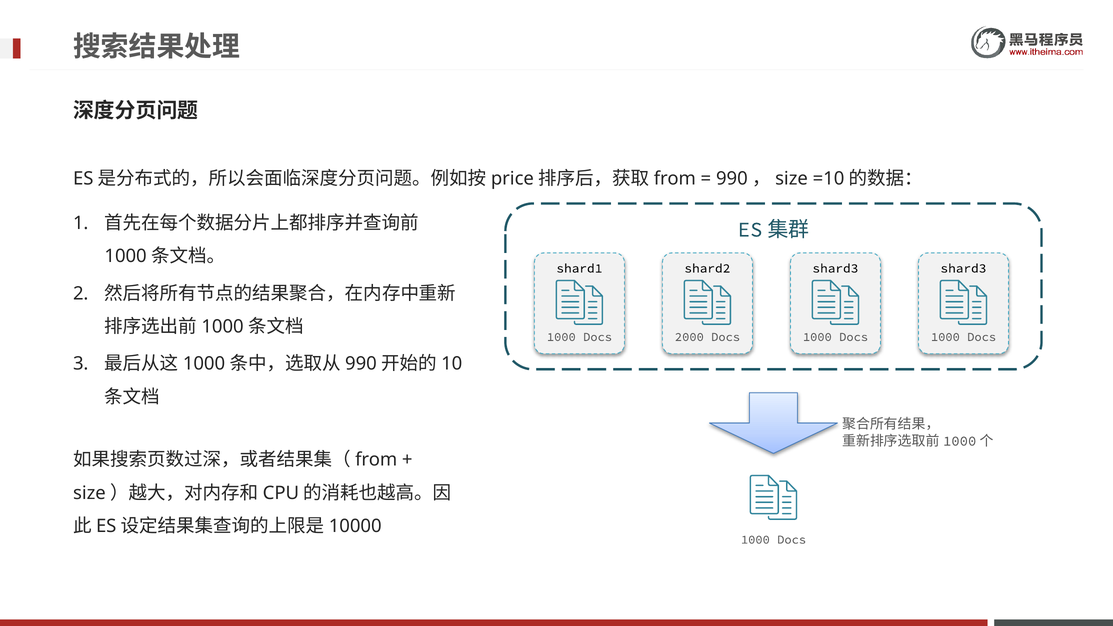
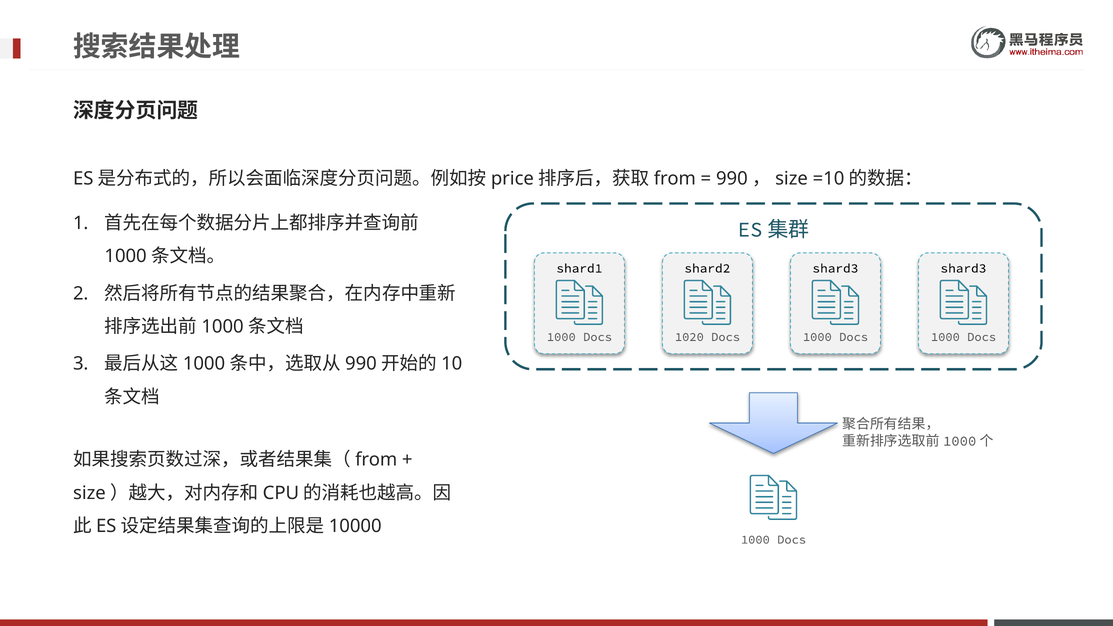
2000: 2000 -> 1020 (689, 337)
